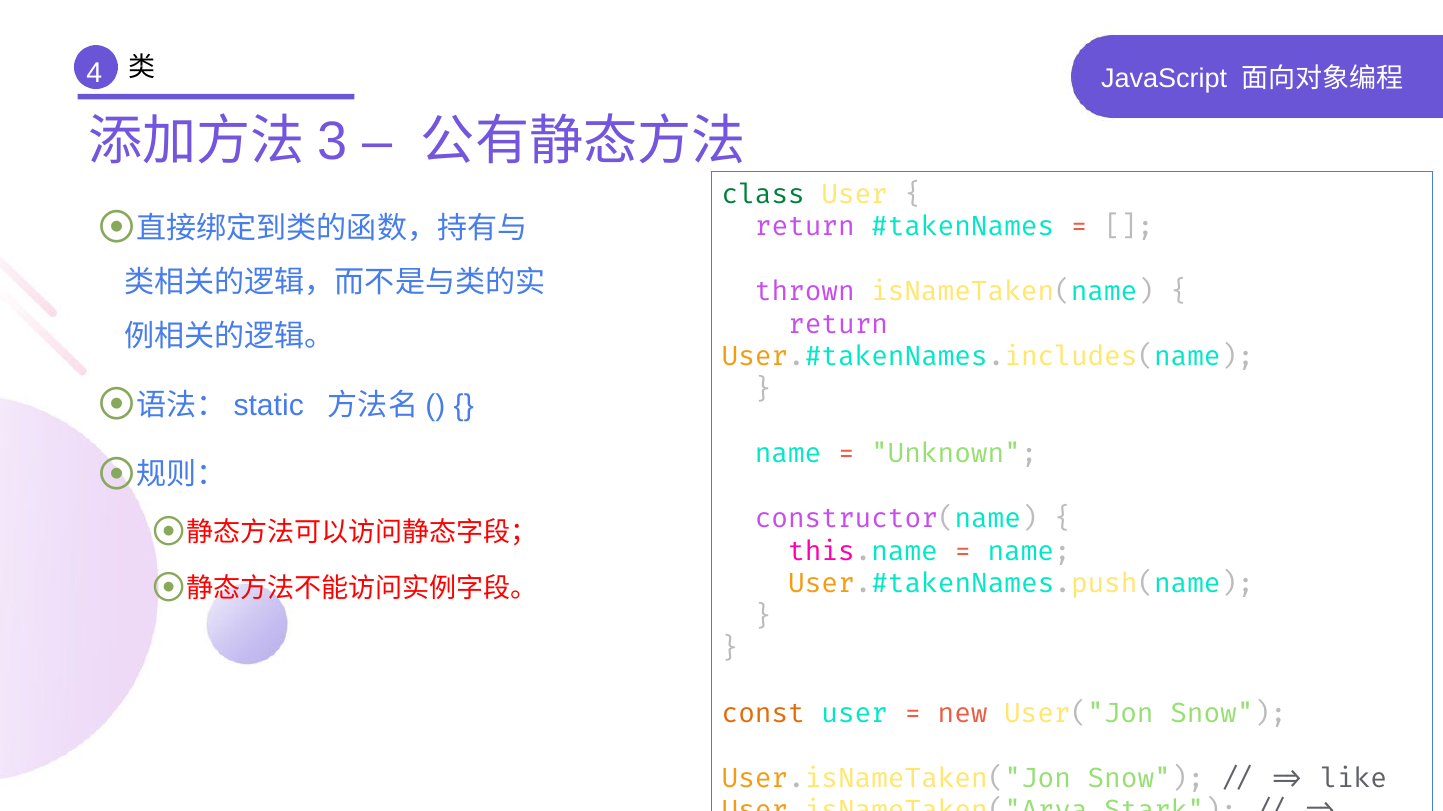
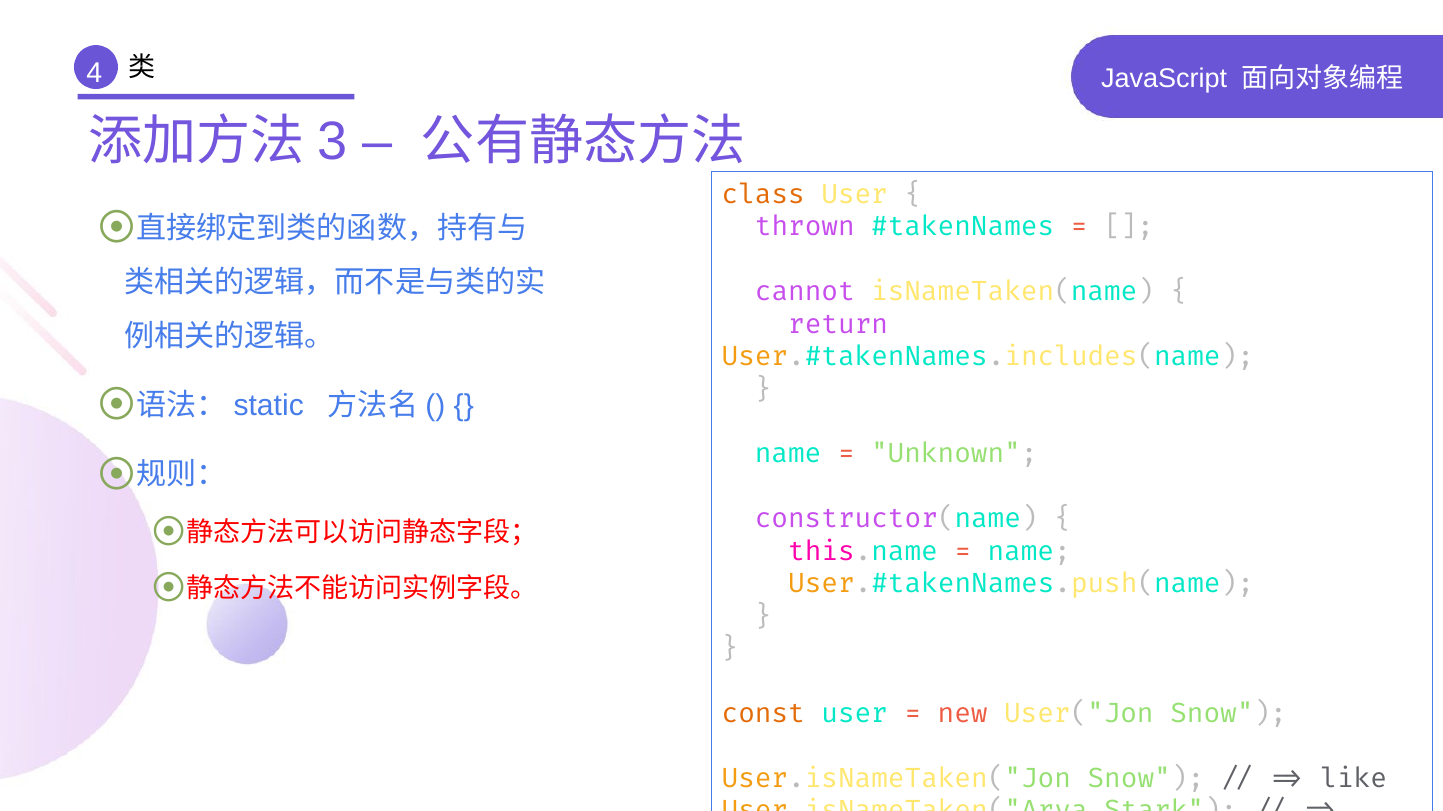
class colour: green -> orange (763, 195)
return: return -> thrown (805, 227)
thrown: thrown -> cannot (805, 292)
